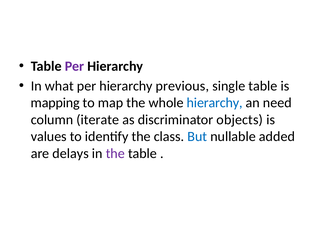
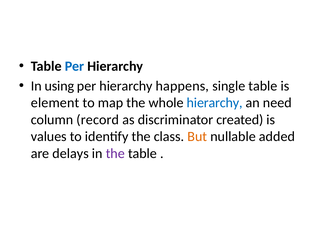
Per colour: purple -> blue (75, 66)
what: what -> using (59, 86)
previous: previous -> happens (182, 86)
mapping: mapping -> element (55, 103)
iterate: iterate -> record (98, 120)
objects: objects -> created (240, 120)
But colour: blue -> orange (197, 137)
